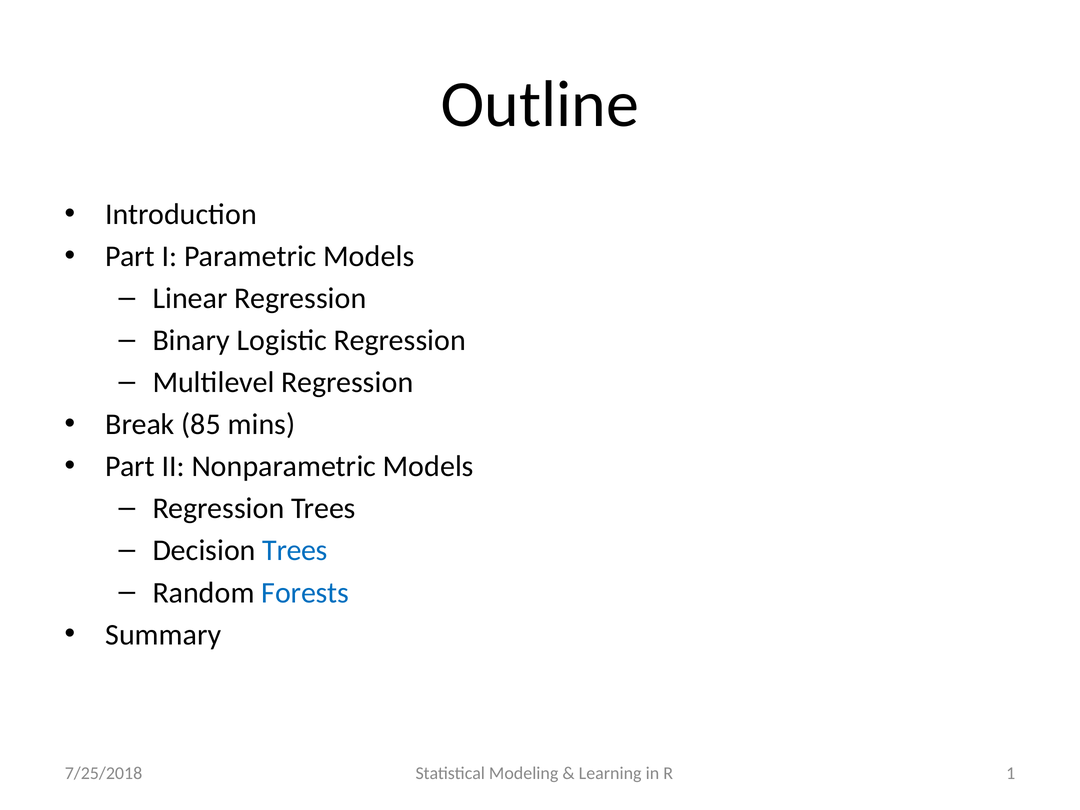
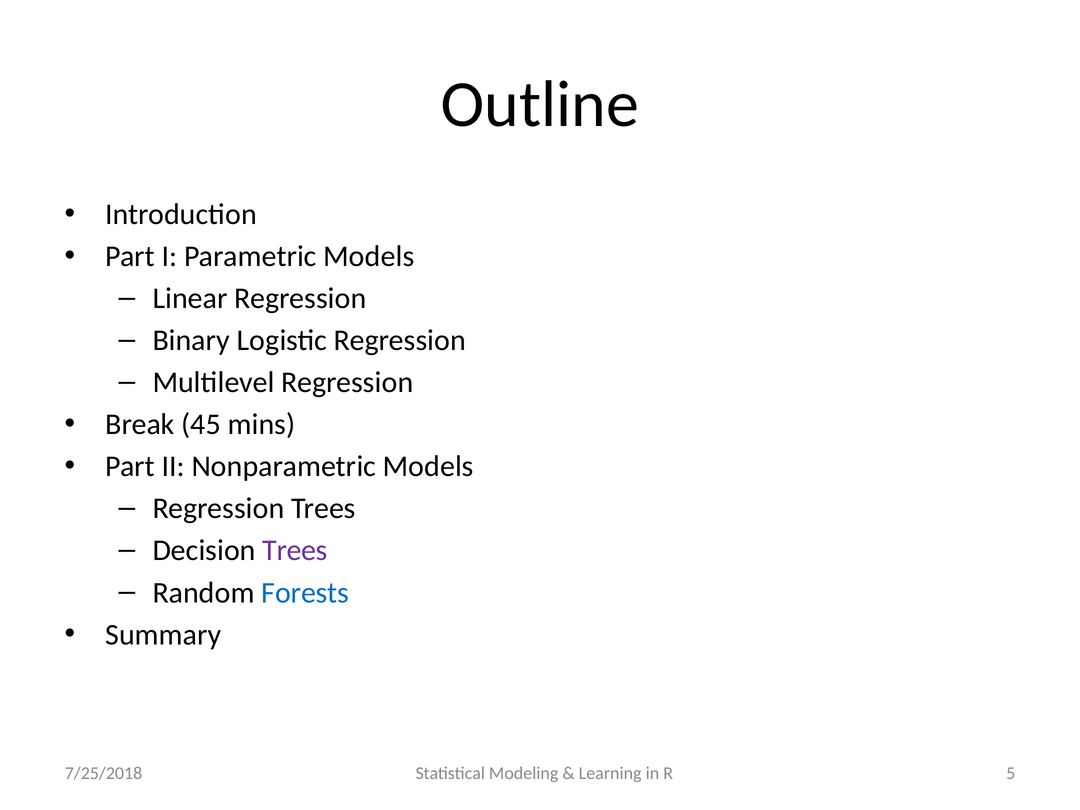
85: 85 -> 45 (201, 425)
Trees colour: blue -> purple (295, 551)
1: 1 -> 5 (1011, 773)
